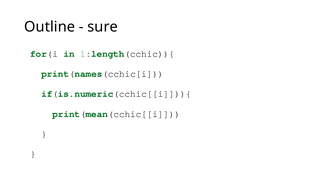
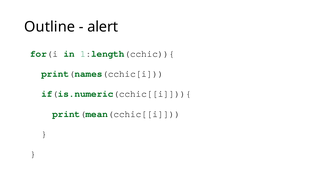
sure: sure -> alert (103, 27)
